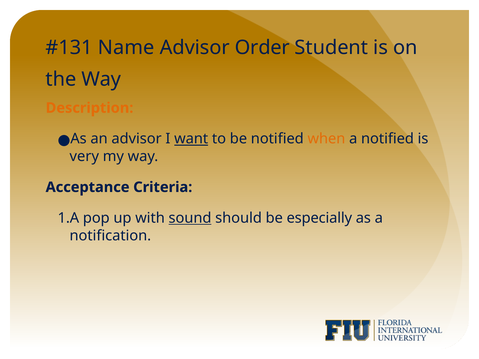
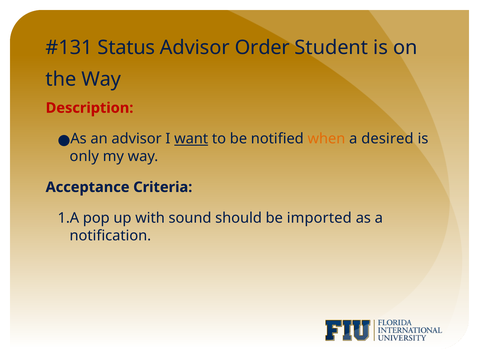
Name: Name -> Status (126, 48)
Description colour: orange -> red (90, 108)
a notified: notified -> desired (387, 139)
very: very -> only (84, 156)
sound underline: present -> none (190, 218)
especially: especially -> imported (319, 218)
